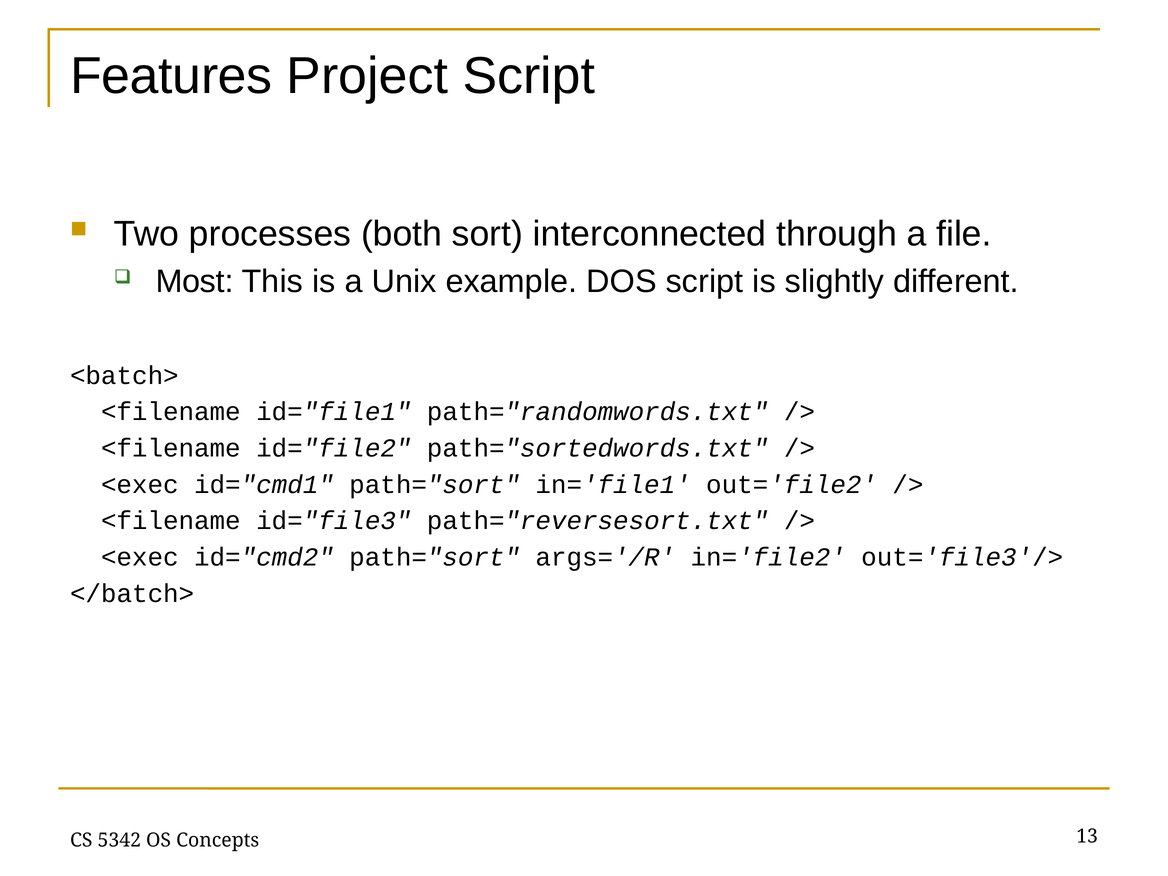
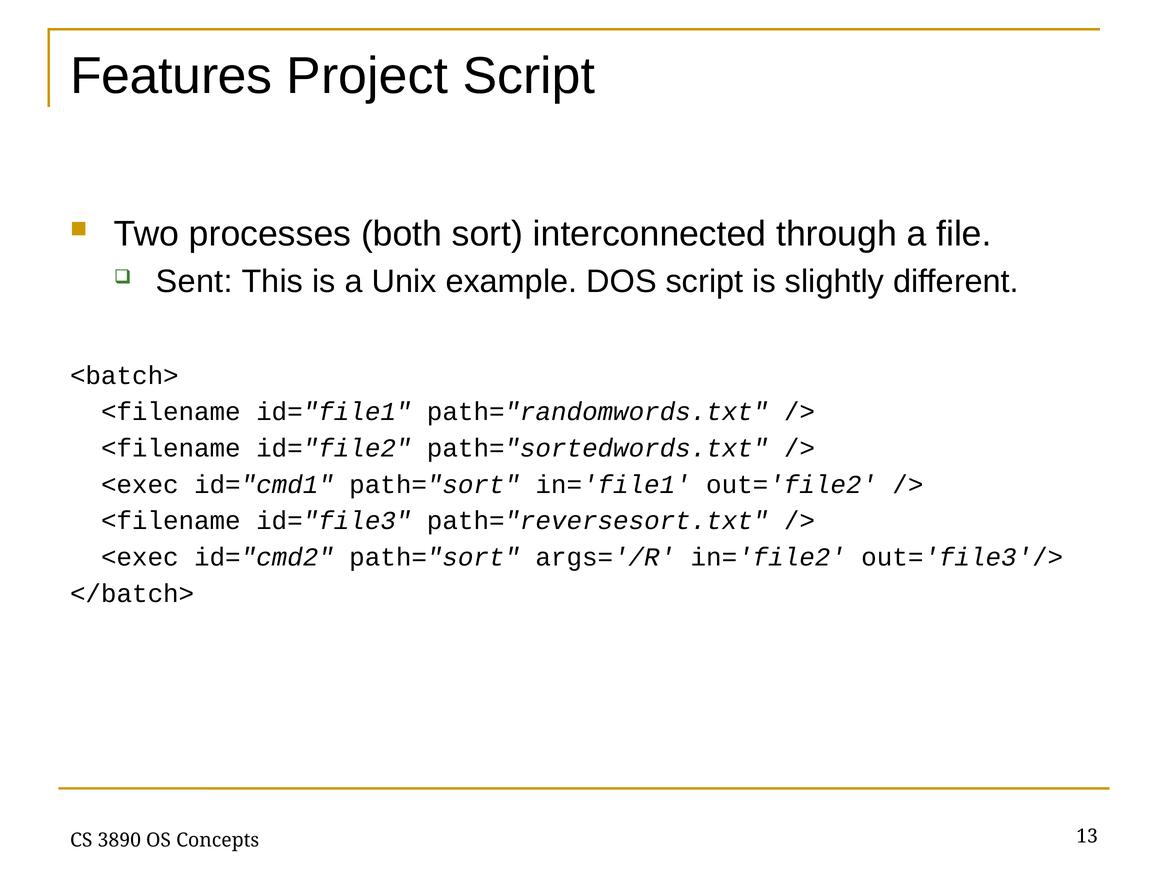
Most: Most -> Sent (194, 281)
5342: 5342 -> 3890 (119, 840)
